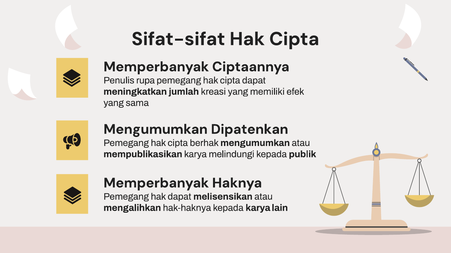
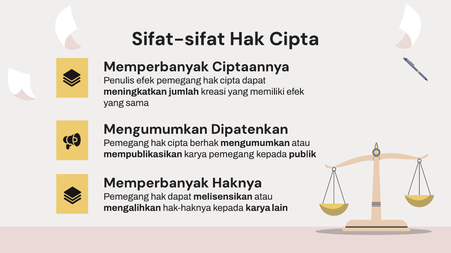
Penulis rupa: rupa -> efek (145, 81)
karya melindungi: melindungi -> pemegang (231, 155)
